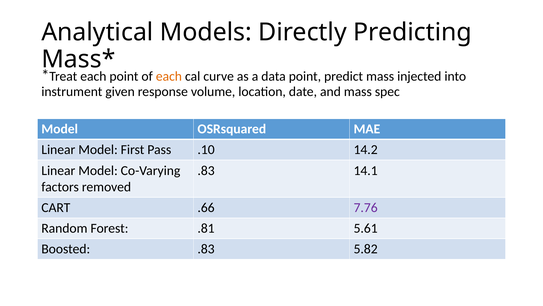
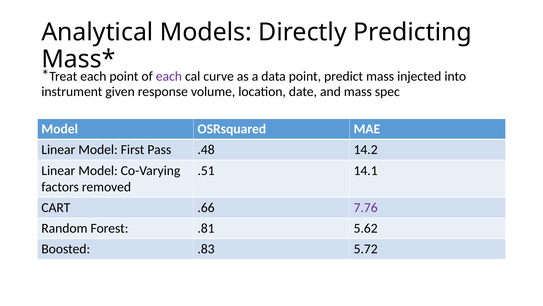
each colour: orange -> purple (169, 76)
.10: .10 -> .48 (206, 150)
.83: .83 -> .51 (206, 170)
5.61: 5.61 -> 5.62 (366, 228)
5.82: 5.82 -> 5.72 (366, 249)
